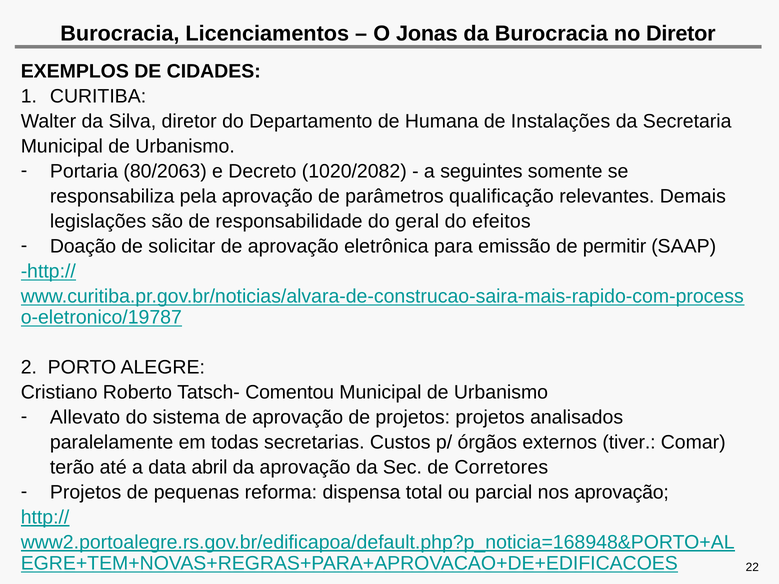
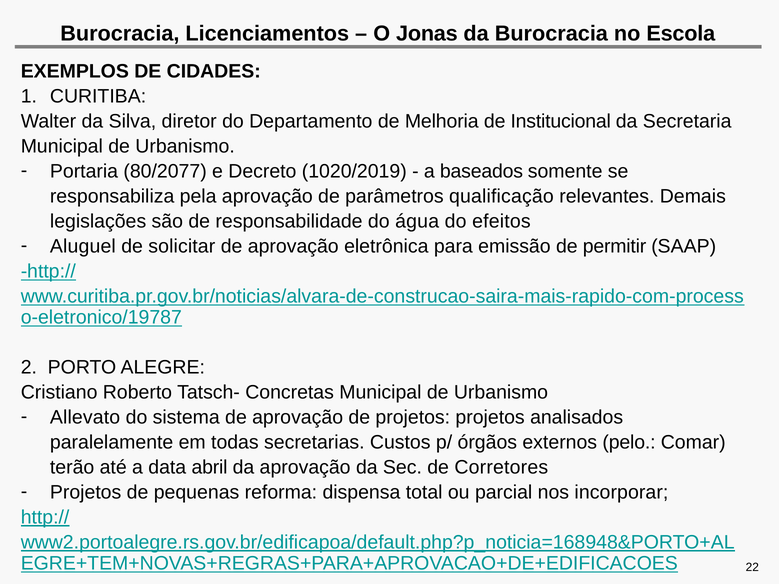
no Diretor: Diretor -> Escola (681, 34)
Humana: Humana -> Melhoria (442, 121)
Instalações: Instalações -> Institucional (561, 121)
80/2063: 80/2063 -> 80/2077 (165, 171)
1020/2082: 1020/2082 -> 1020/2019 (354, 171)
seguintes: seguintes -> baseados (481, 171)
geral: geral -> água (417, 221)
Doação: Doação -> Aluguel (83, 246)
Comentou: Comentou -> Concretas (290, 392)
tiver: tiver -> pelo (629, 442)
nos aprovação: aprovação -> incorporar (621, 492)
